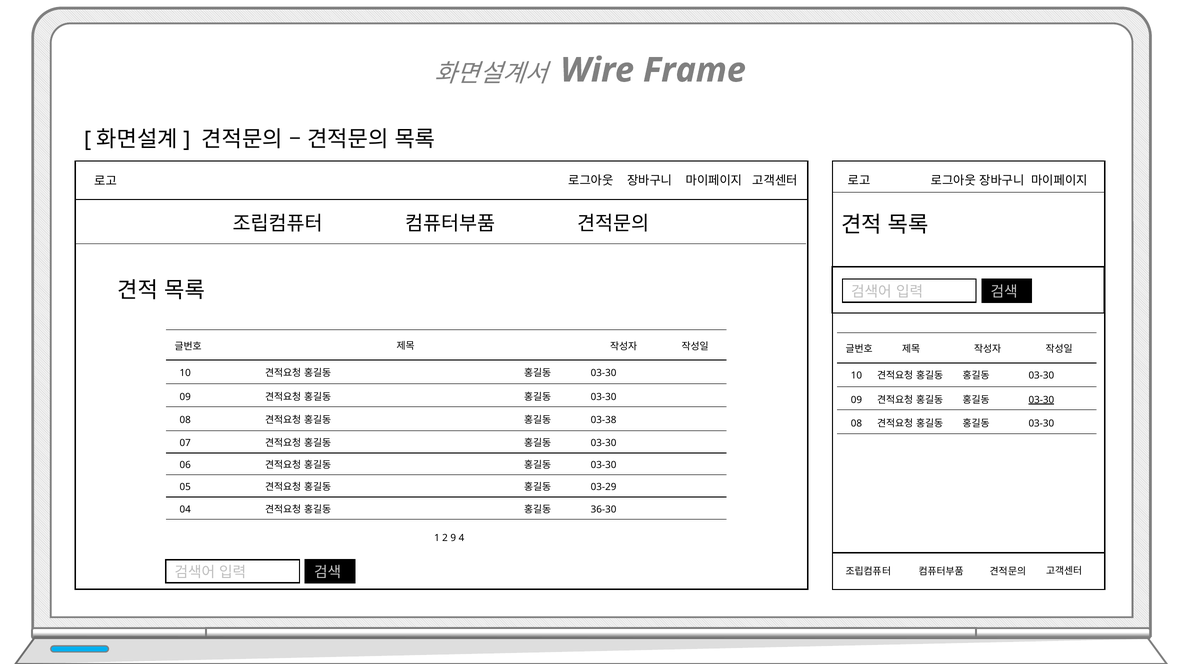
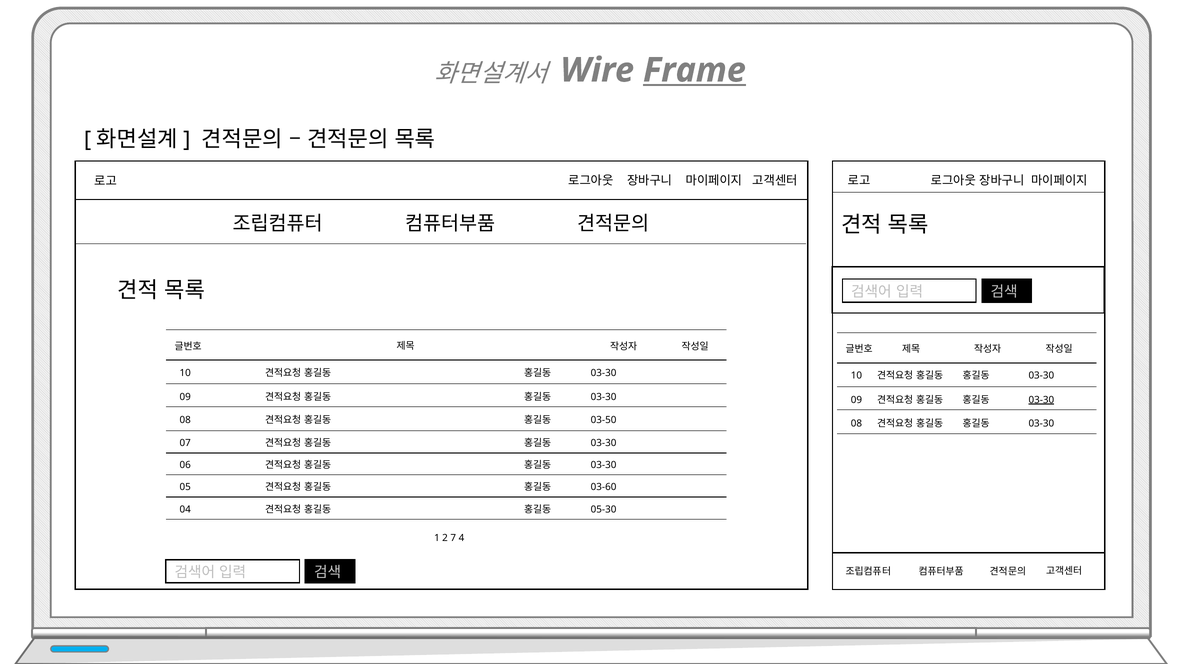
Frame underline: none -> present (694, 70)
03-38: 03-38 -> 03-50 (604, 420)
03-29: 03-29 -> 03-60 (604, 487)
36-30: 36-30 -> 05-30 (604, 509)
9: 9 -> 7 (453, 538)
